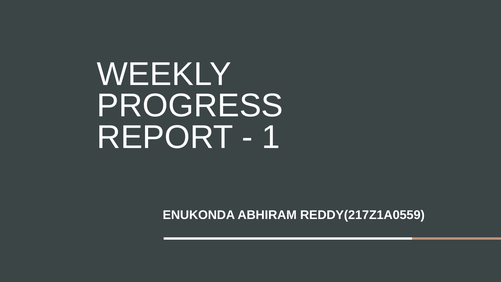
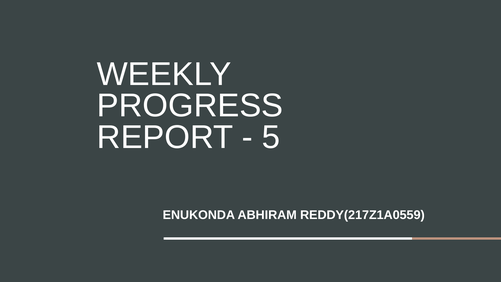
1: 1 -> 5 (271, 137)
